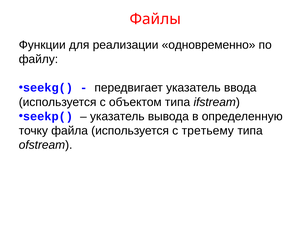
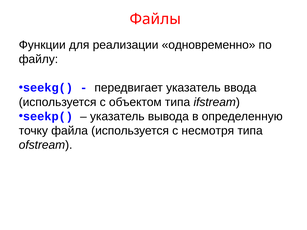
третьему: третьему -> несмотря (208, 131)
